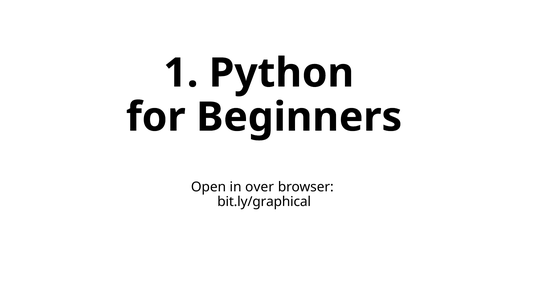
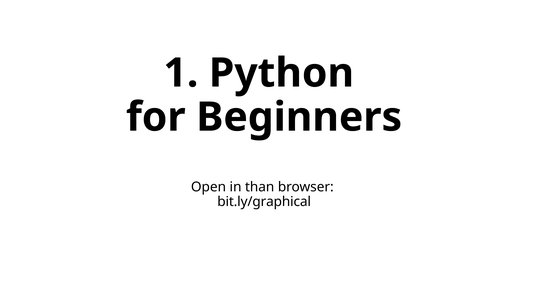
over: over -> than (260, 187)
